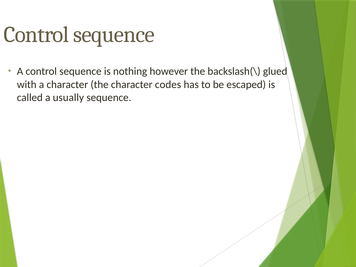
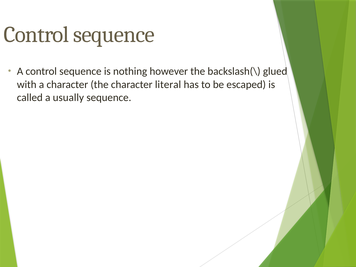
codes: codes -> literal (168, 84)
